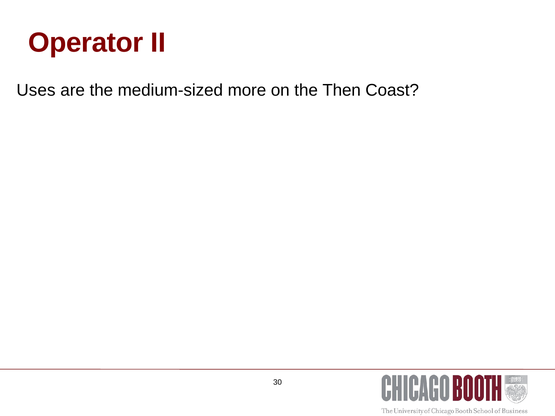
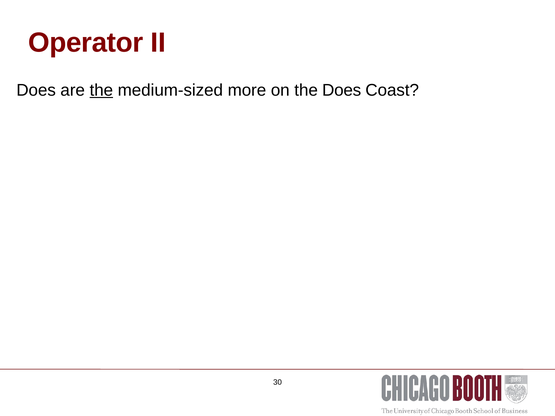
Uses: Uses -> Does (36, 90)
the underline: none -> present (101, 90)
the Then: Then -> Does (342, 90)
